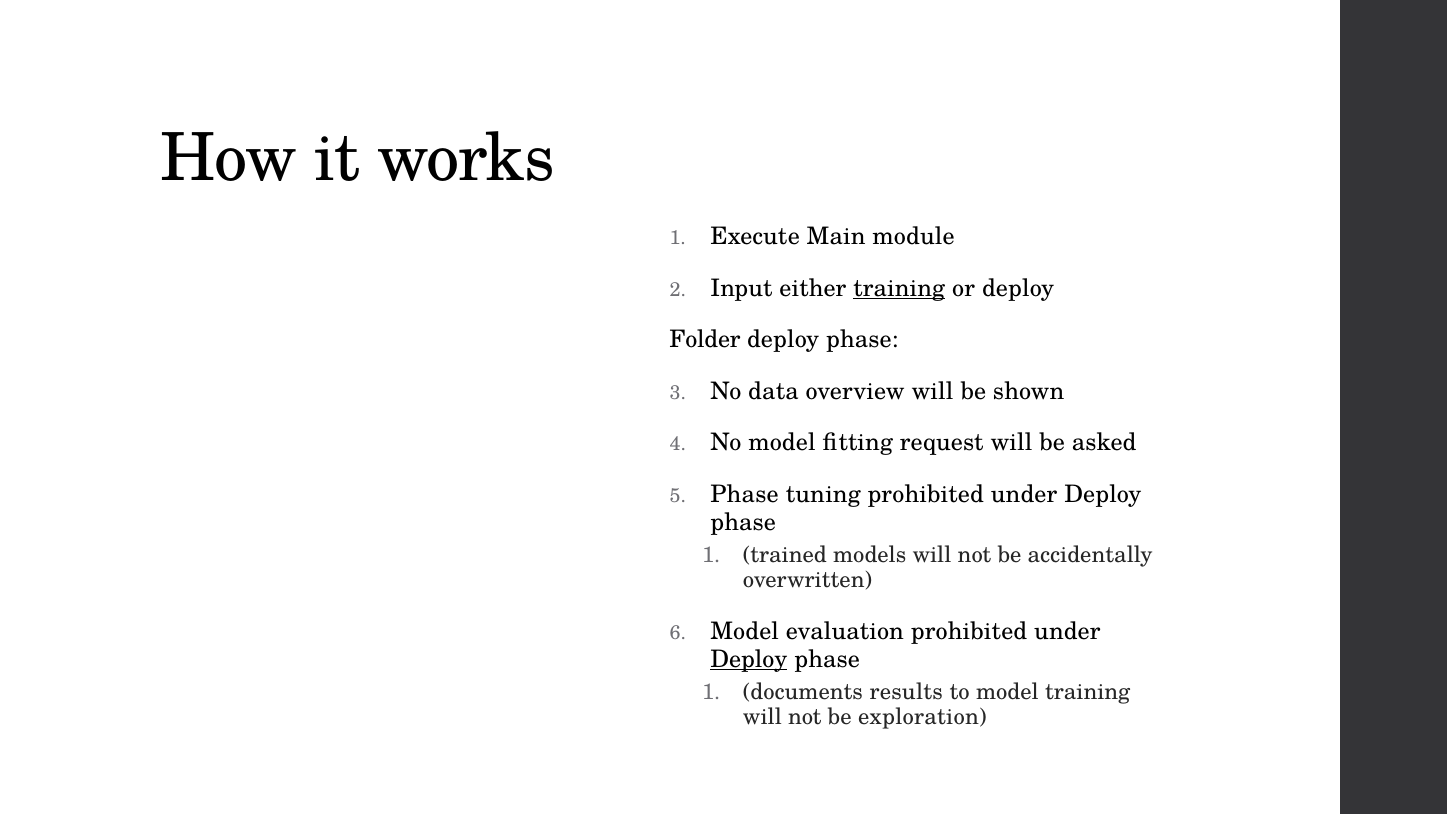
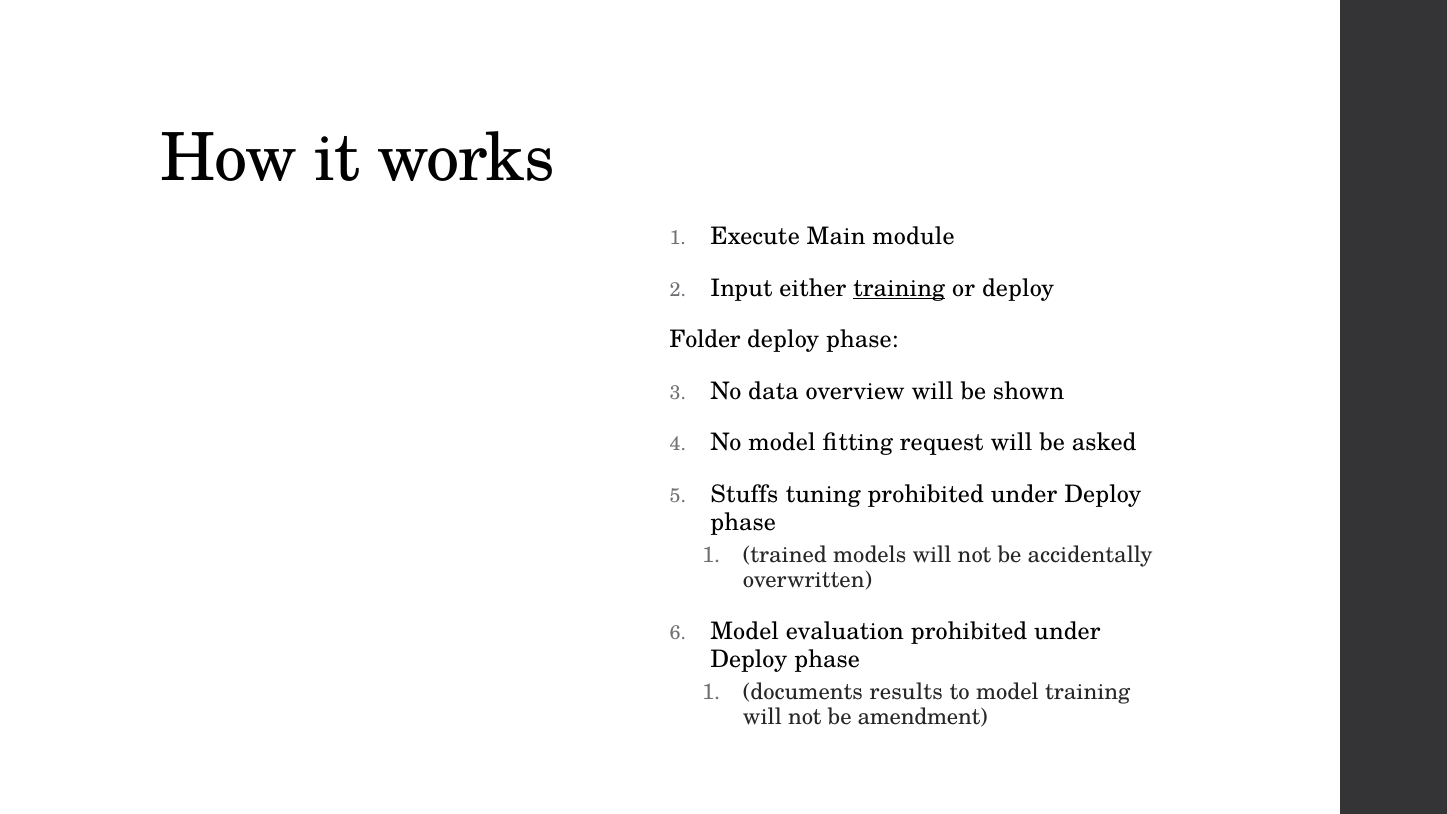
Phase: Phase -> Stuffs (745, 495)
Deploy underline: present -> none (749, 659)
exploration: exploration -> amendment (923, 717)
